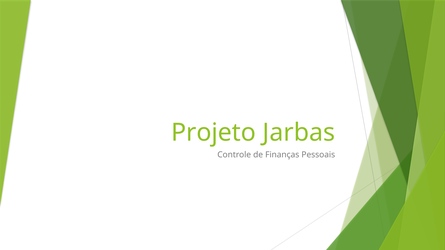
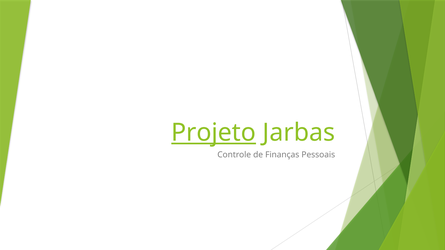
Projeto underline: none -> present (214, 133)
